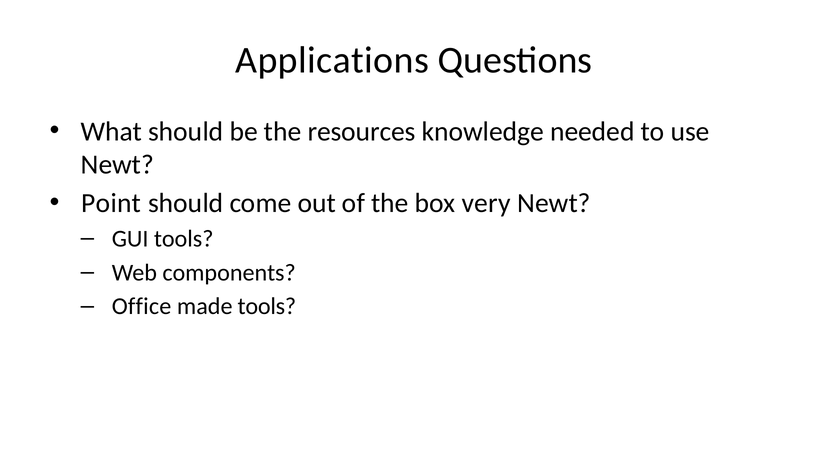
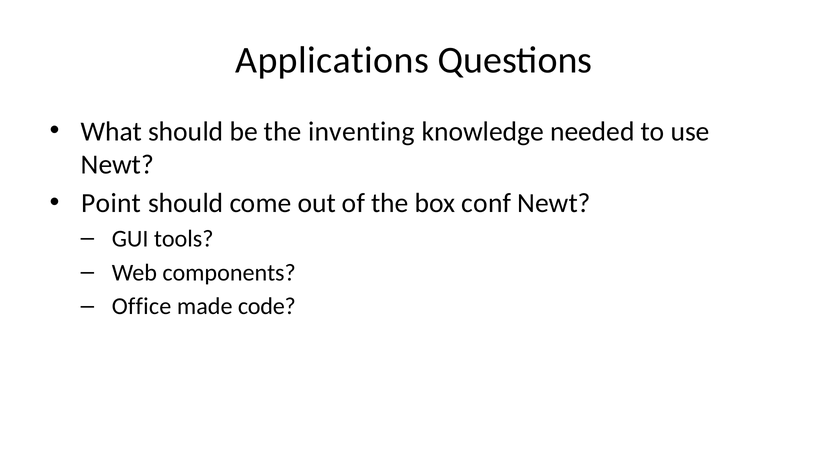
resources: resources -> inventing (361, 131)
very: very -> conf (486, 203)
made tools: tools -> code (267, 306)
